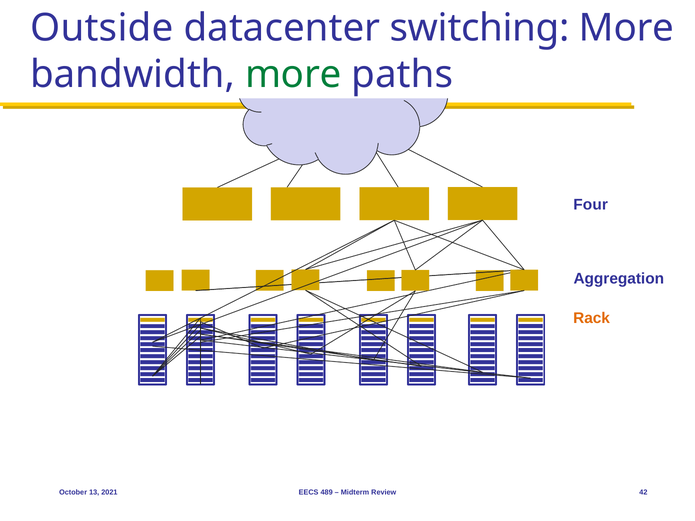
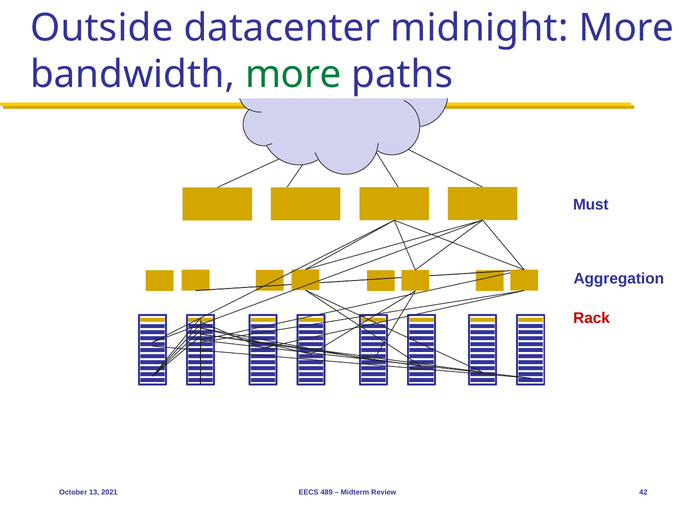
switching: switching -> midnight (479, 28)
Four: Four -> Must (591, 205)
Rack colour: orange -> red (592, 318)
